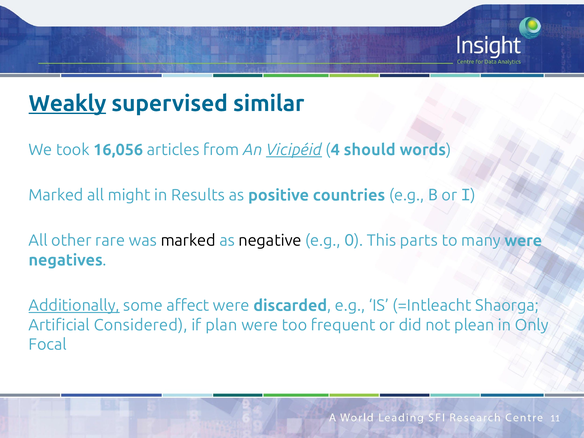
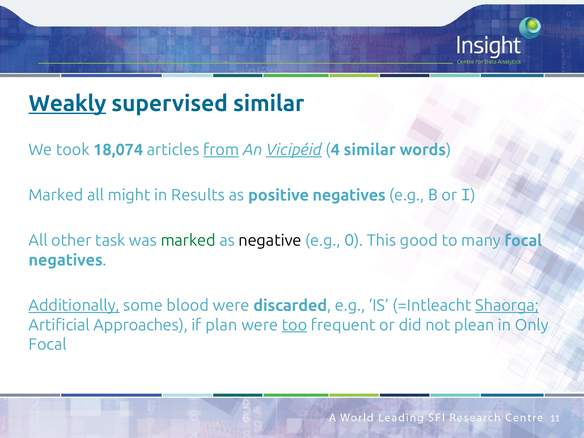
16,056: 16,056 -> 18,074 (118, 150)
from underline: none -> present (221, 150)
4 should: should -> similar (370, 150)
positive countries: countries -> negatives (349, 195)
rare: rare -> task (110, 241)
marked colour: black -> green (188, 241)
parts: parts -> good (419, 241)
many were: were -> focal (523, 241)
affect: affect -> blood (188, 306)
Shaorga underline: none -> present (507, 306)
Considered: Considered -> Approaches (141, 325)
too underline: none -> present (294, 325)
